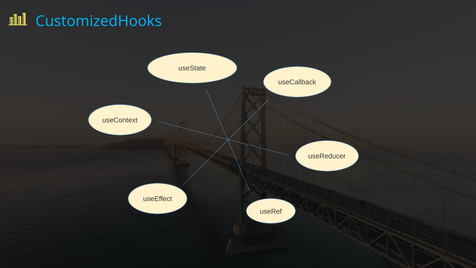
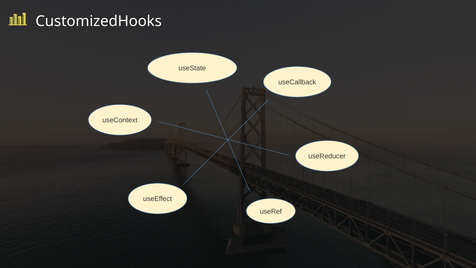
CustomizedHooks colour: light blue -> white (99, 21)
